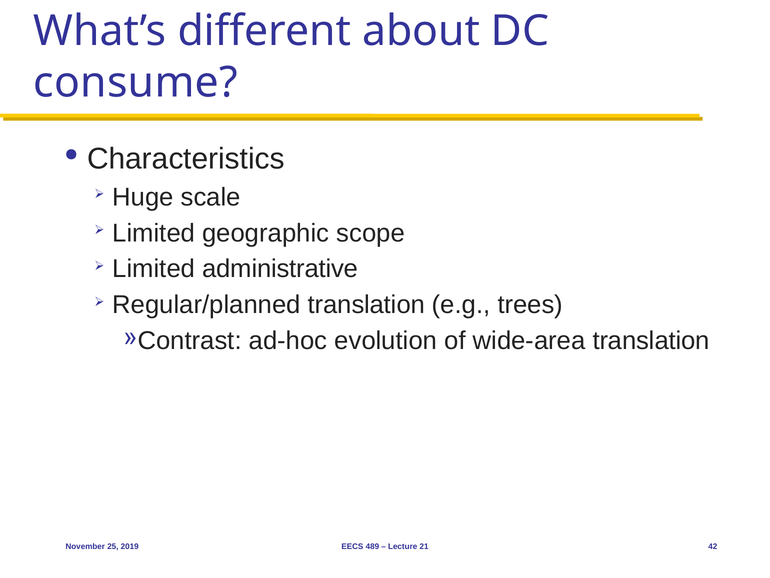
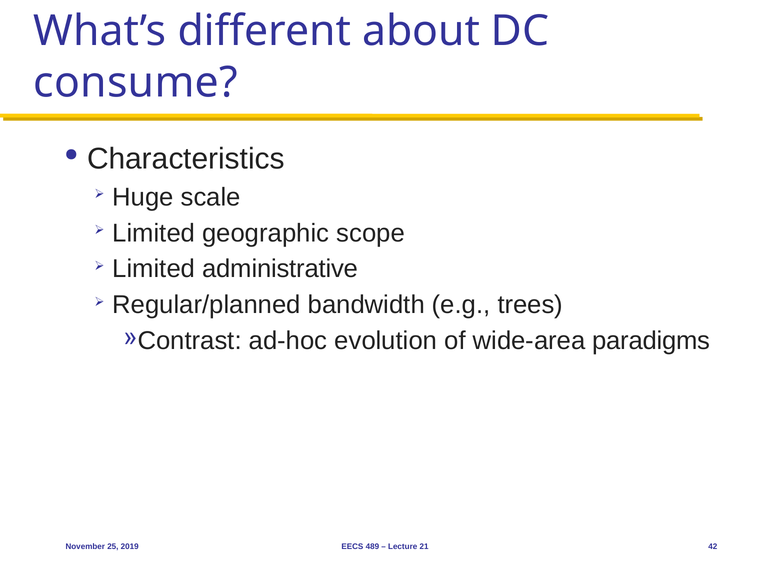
Regular/planned translation: translation -> bandwidth (366, 305)
wide-area translation: translation -> paradigms (651, 341)
